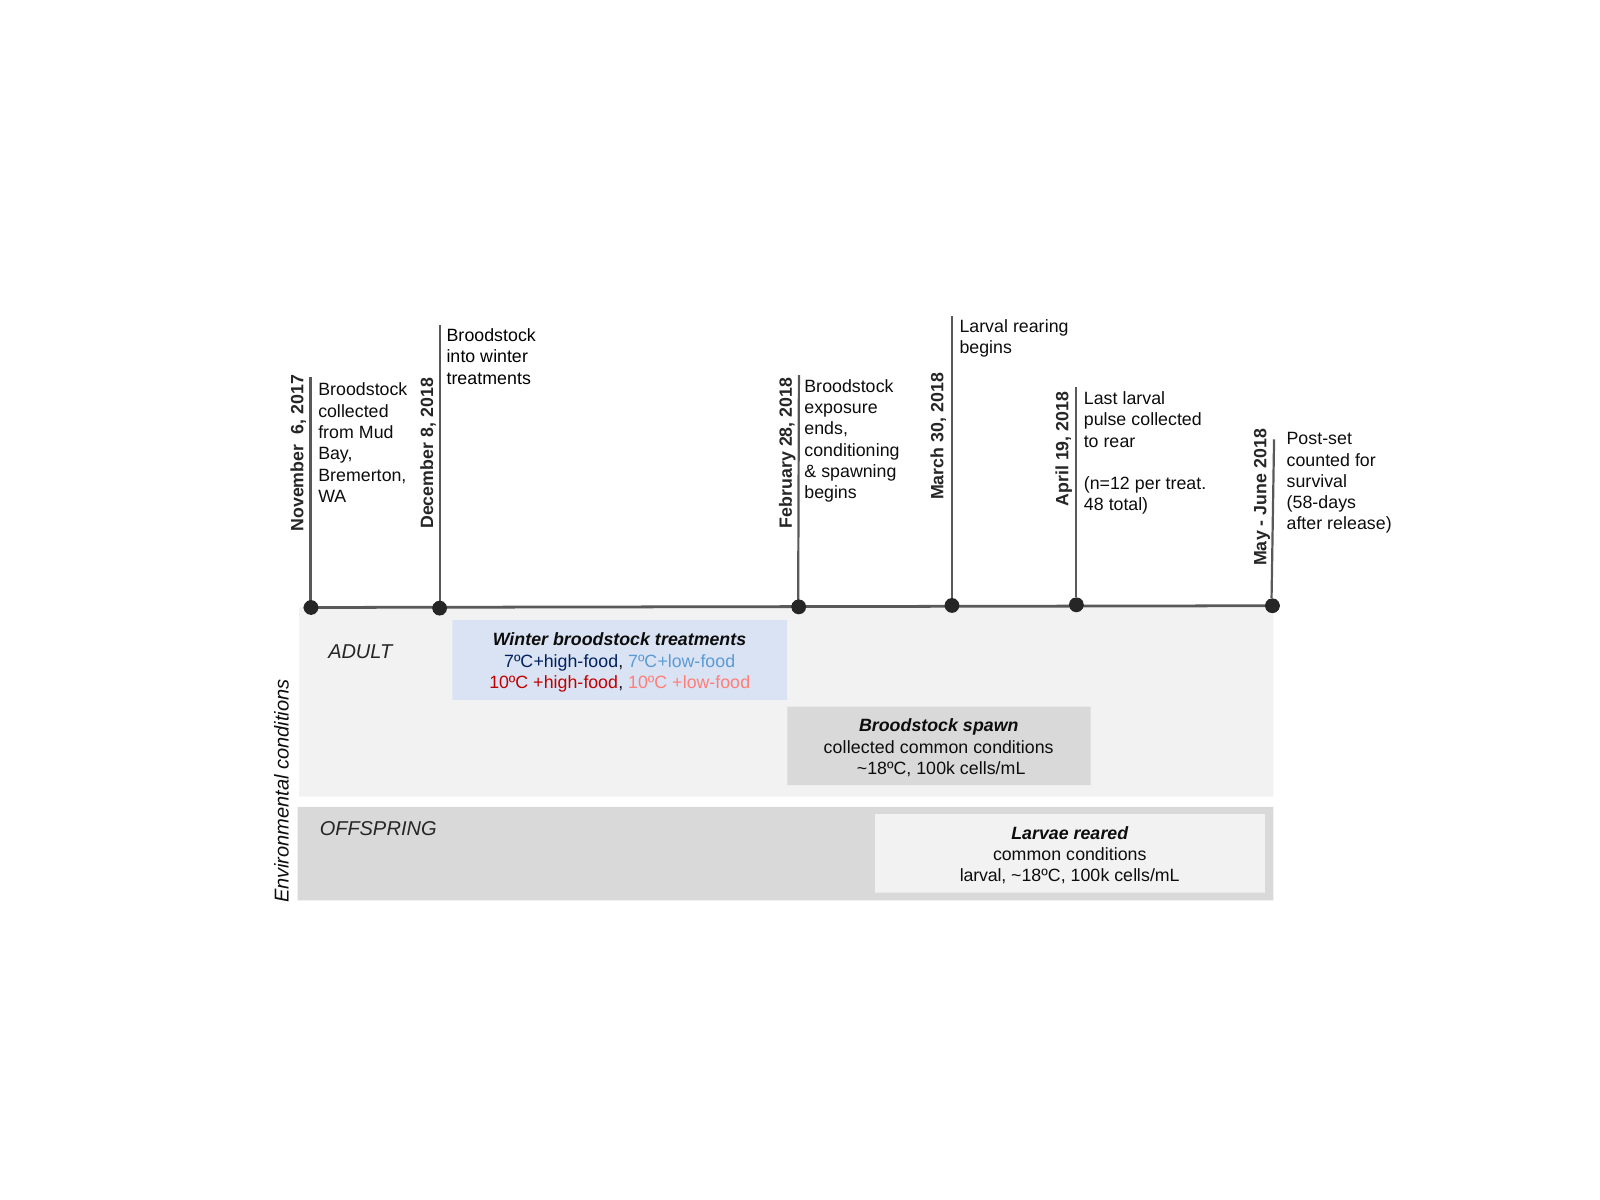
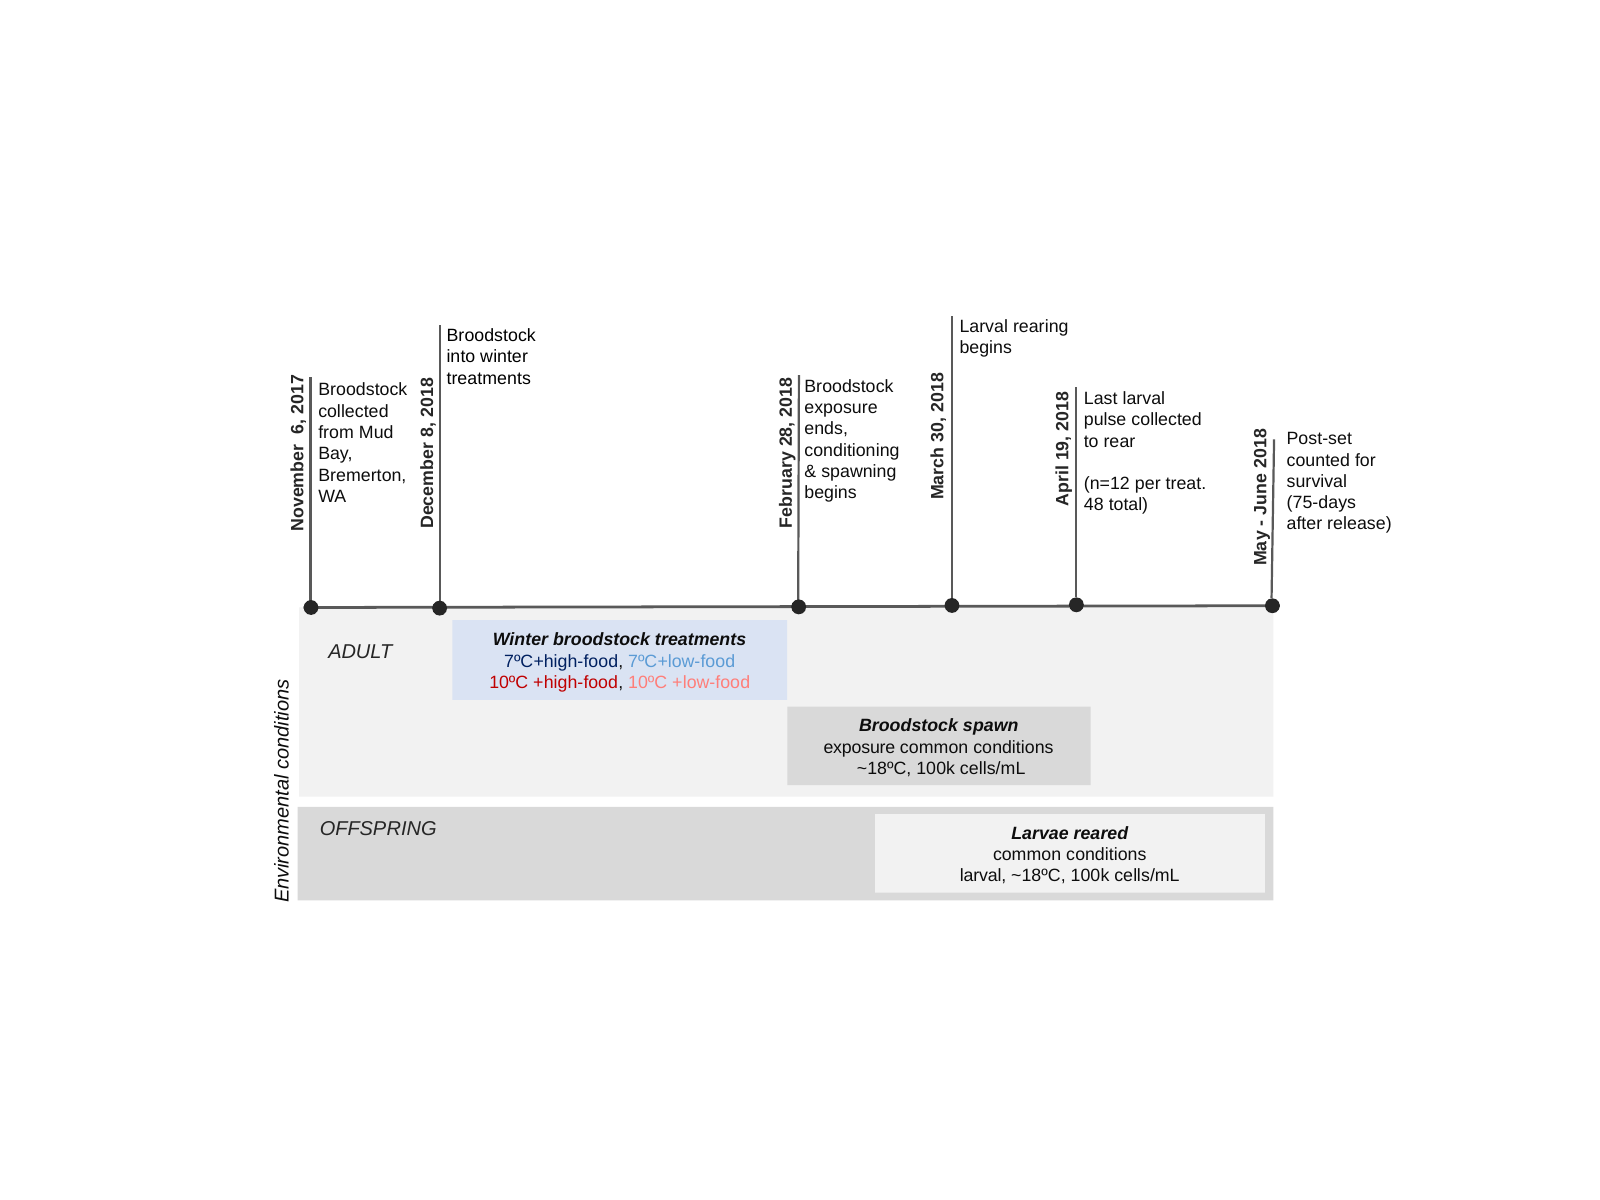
58-days: 58-days -> 75-days (1321, 503)
collected: collected -> exposure (859, 747)
